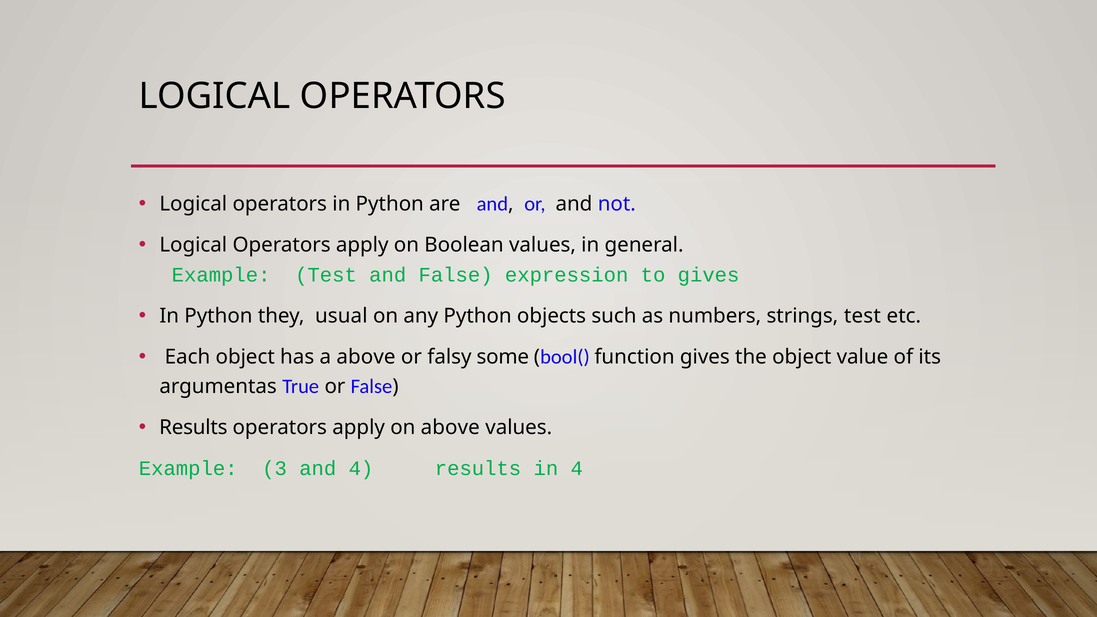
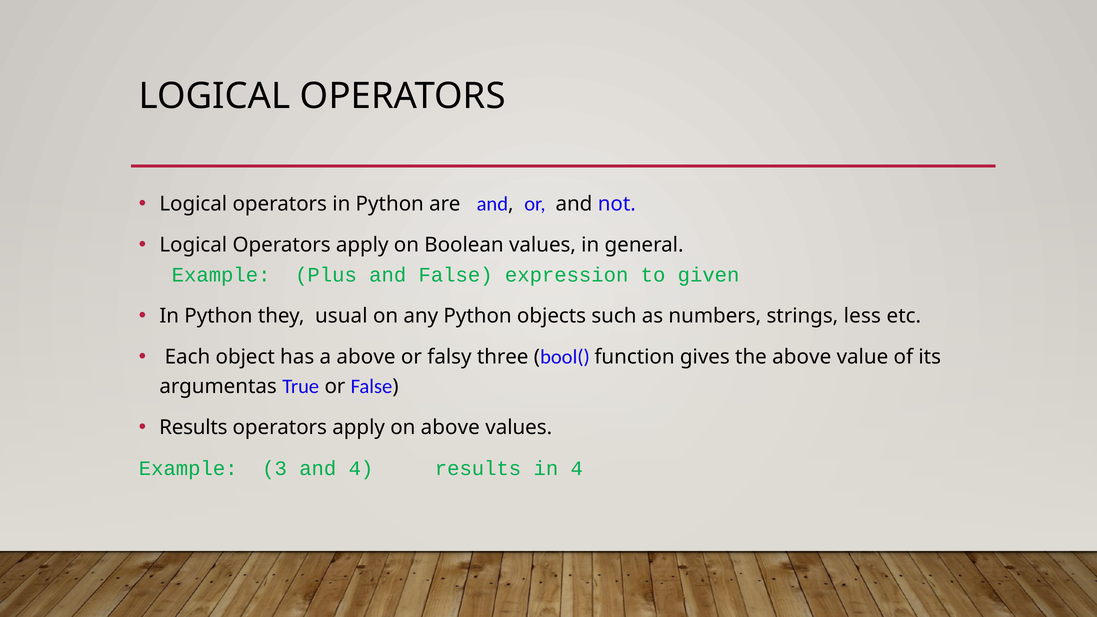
Example Test: Test -> Plus (326, 275)
to gives: gives -> given (709, 275)
strings test: test -> less (862, 316)
some: some -> three (503, 357)
the object: object -> above (802, 357)
